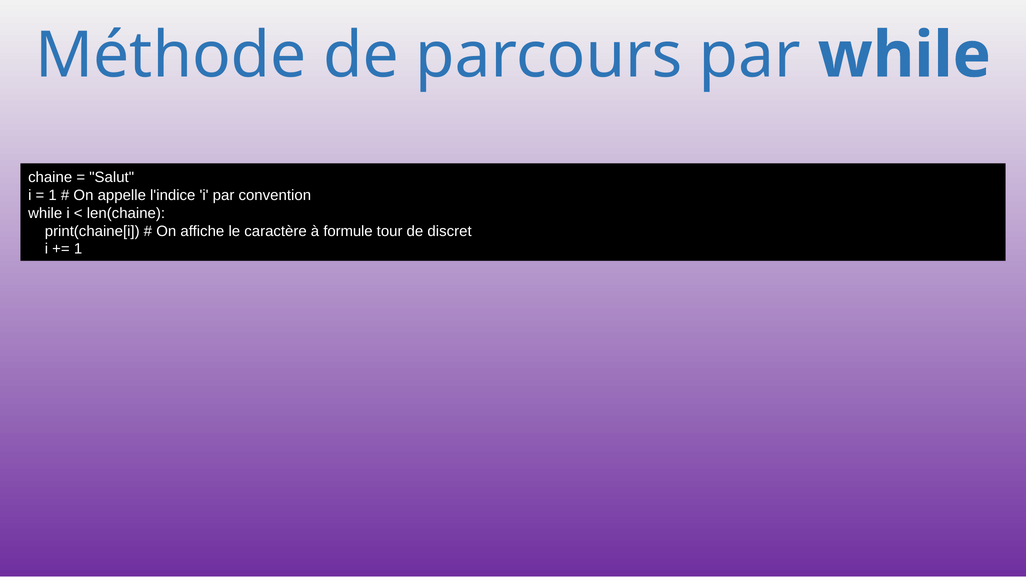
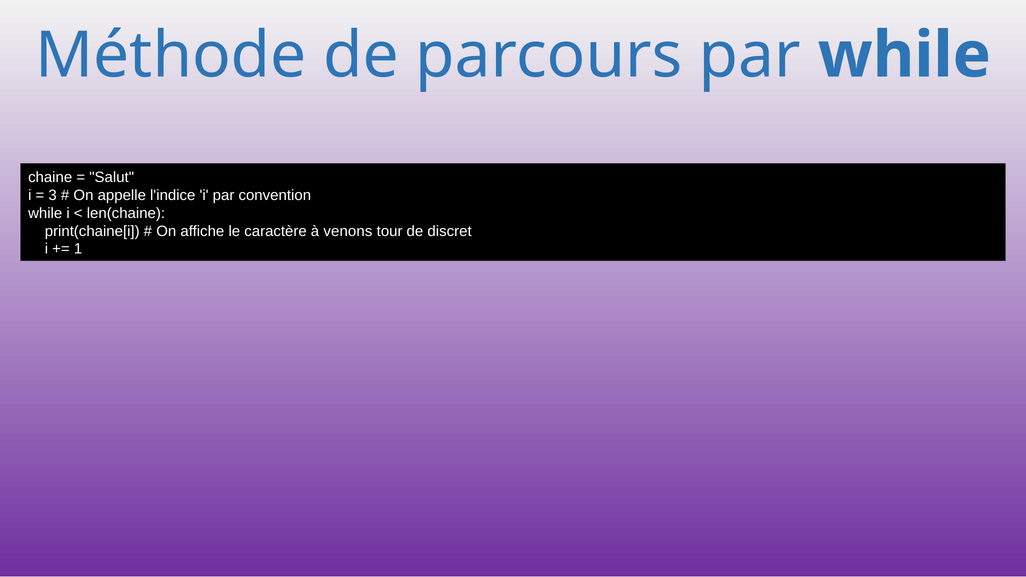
1: 1 -> 3 (53, 195)
formule: formule -> venons (348, 231)
